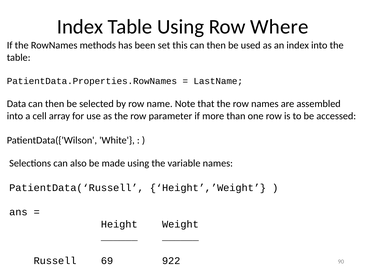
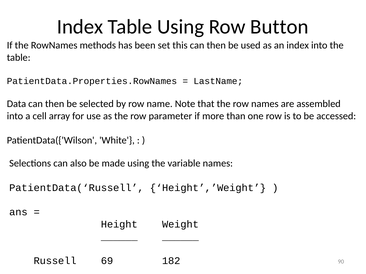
Where: Where -> Button (279, 27)
922: 922 -> 182 (171, 261)
